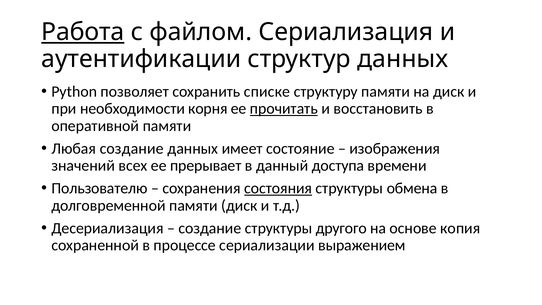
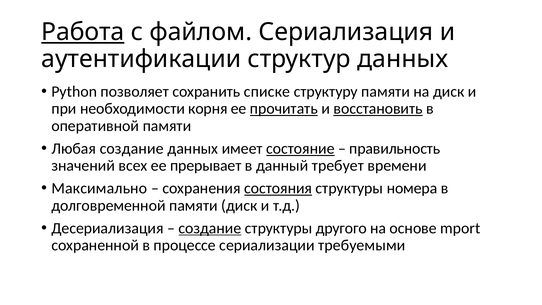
восстановить underline: none -> present (378, 109)
состояние underline: none -> present (300, 149)
изображения: изображения -> правильность (395, 149)
доступа: доступа -> требует (338, 166)
Пользователю: Пользователю -> Максимально (99, 188)
обмена: обмена -> номера (412, 188)
создание underline: none -> present (210, 228)
копия: копия -> mport (460, 228)
выражением: выражением -> требуемыми (362, 245)
